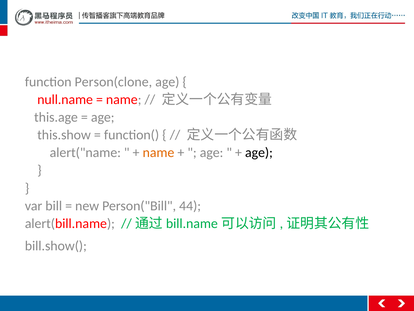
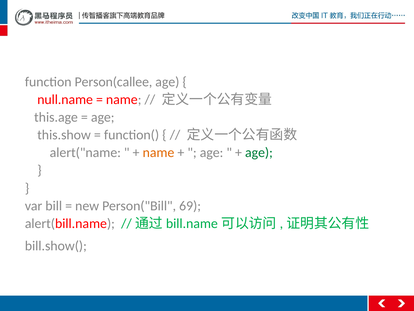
Person(clone: Person(clone -> Person(callee (113, 82)
age colour: black -> green (259, 153)
44: 44 -> 69 (190, 205)
